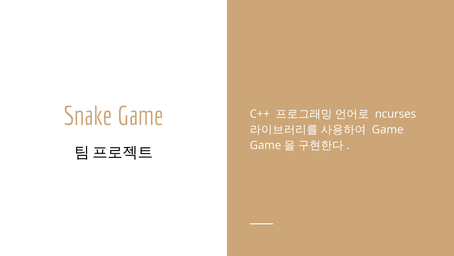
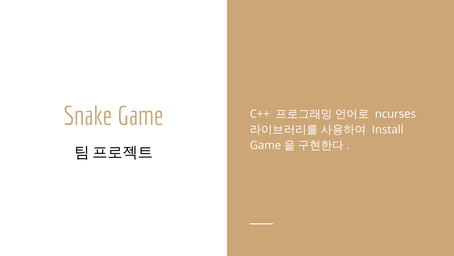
Game: Game -> Install (388, 129)
